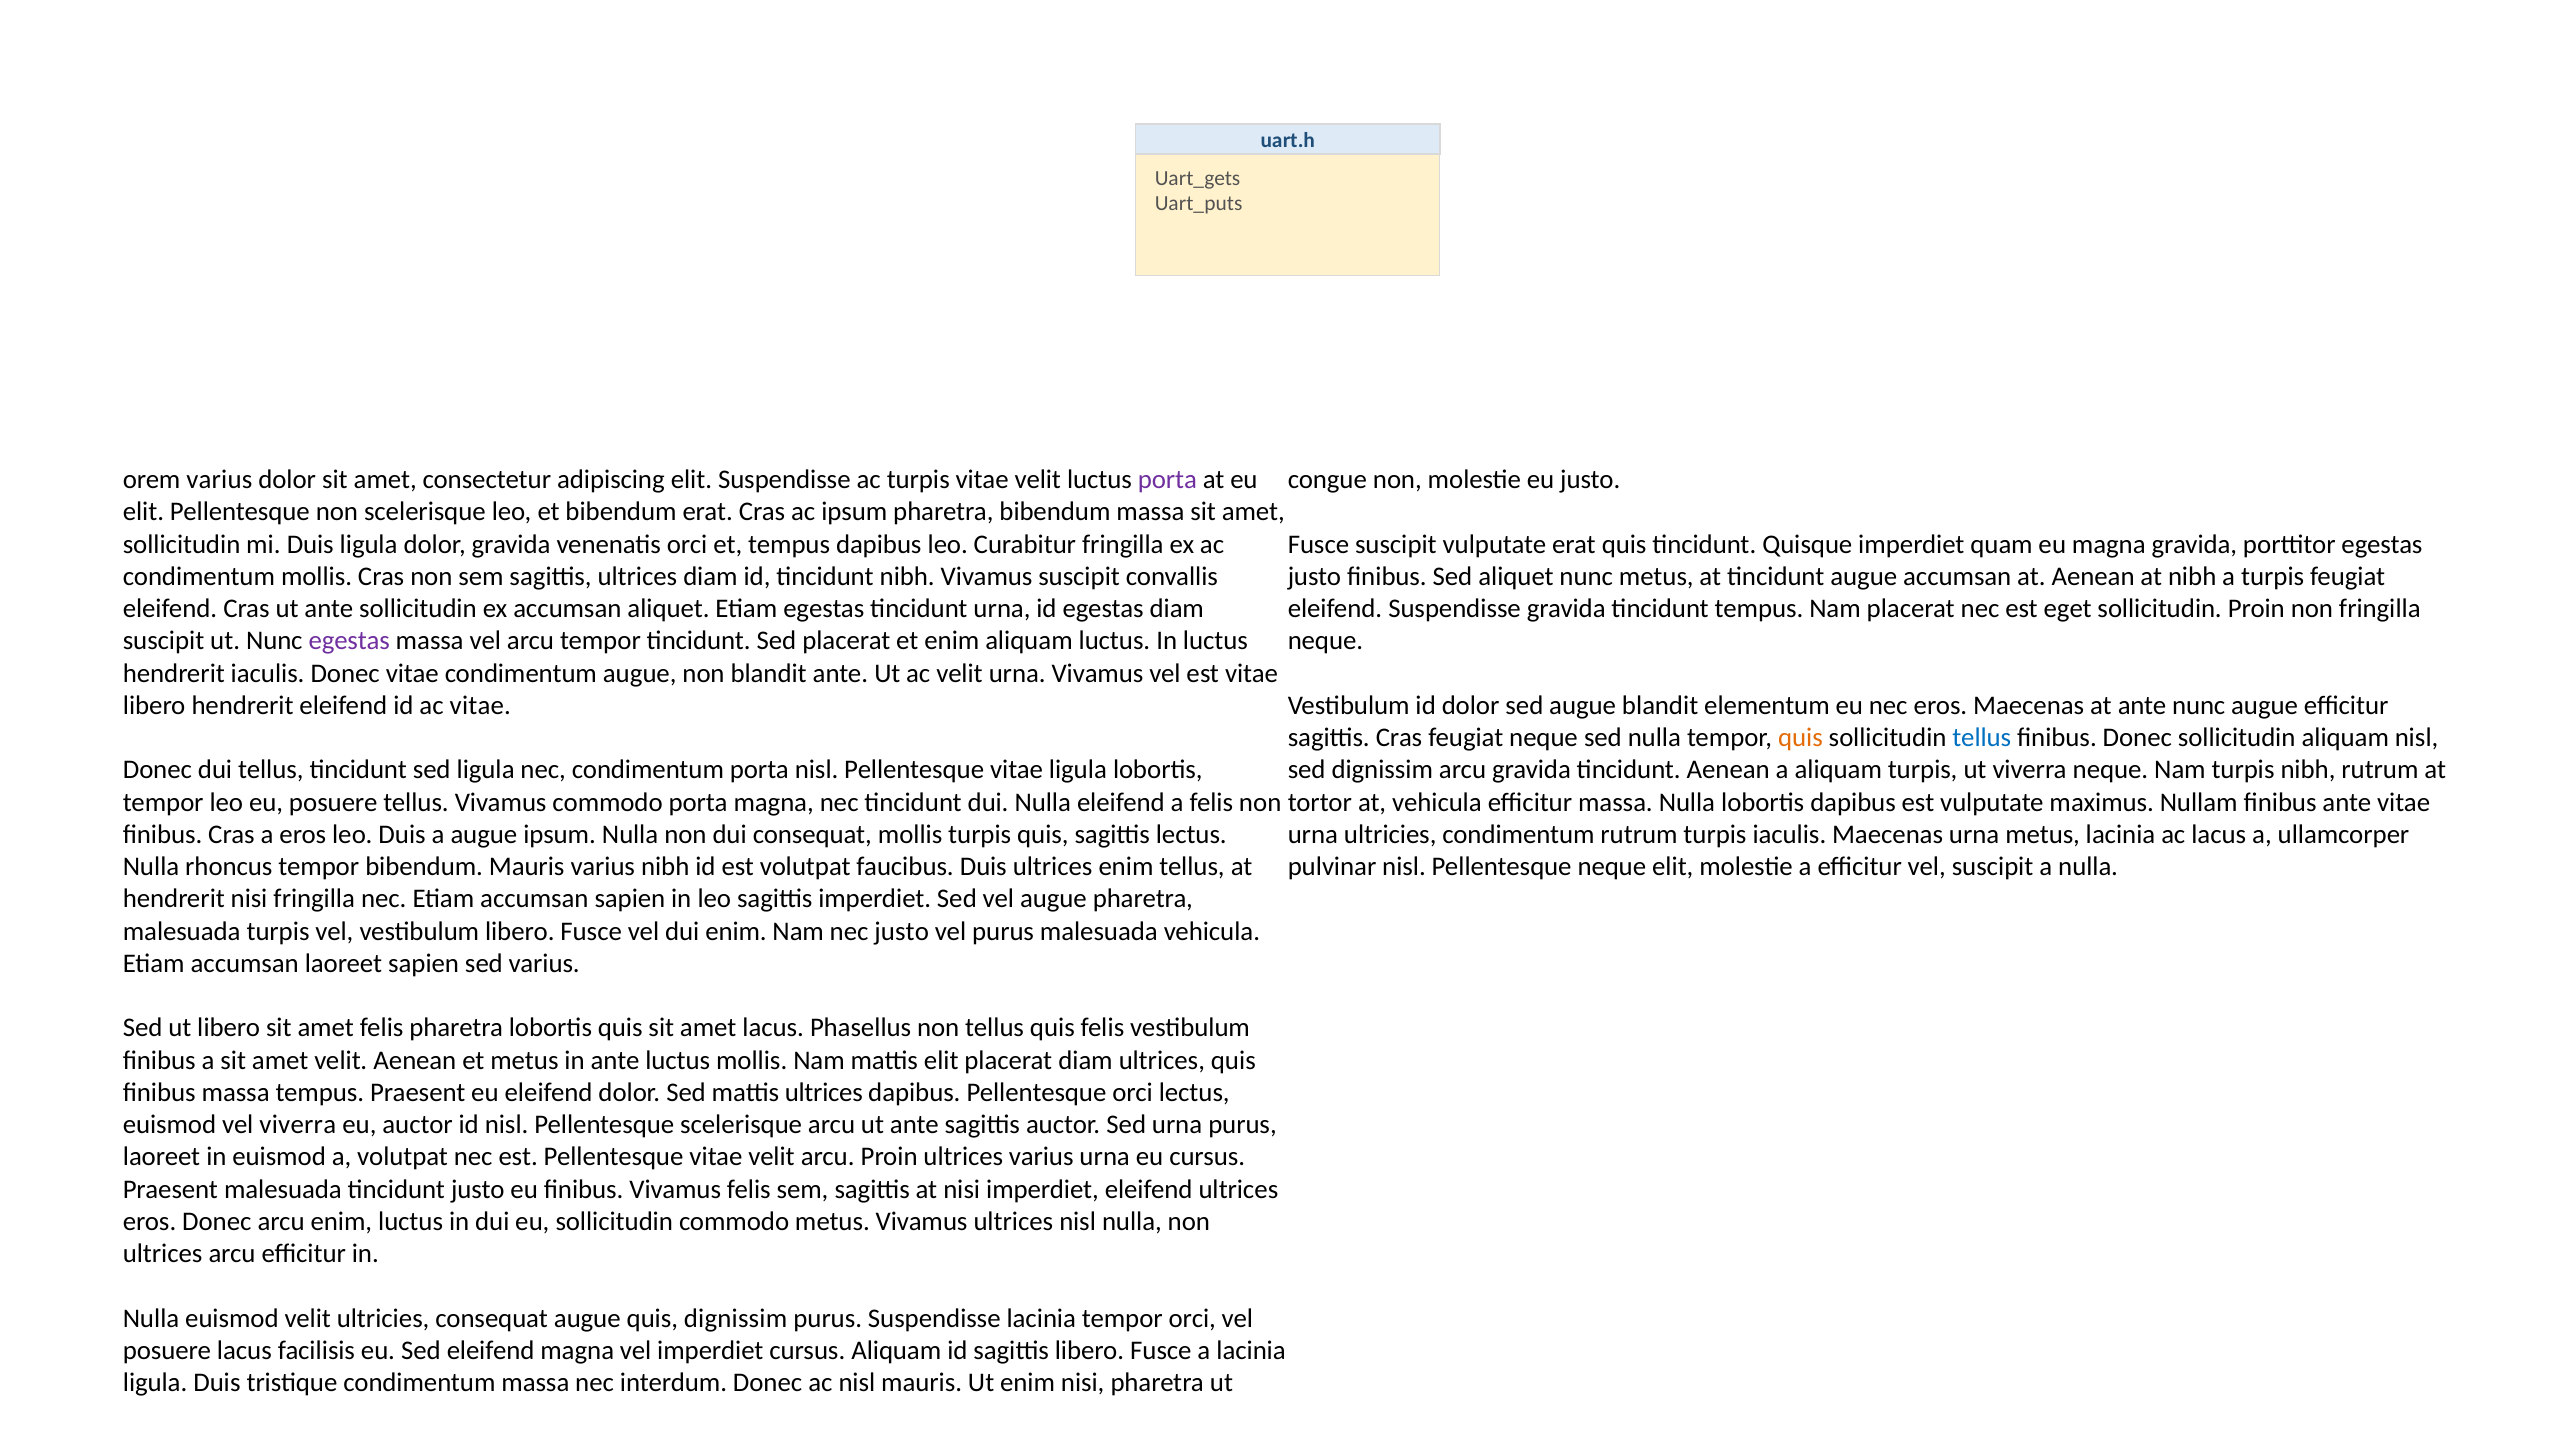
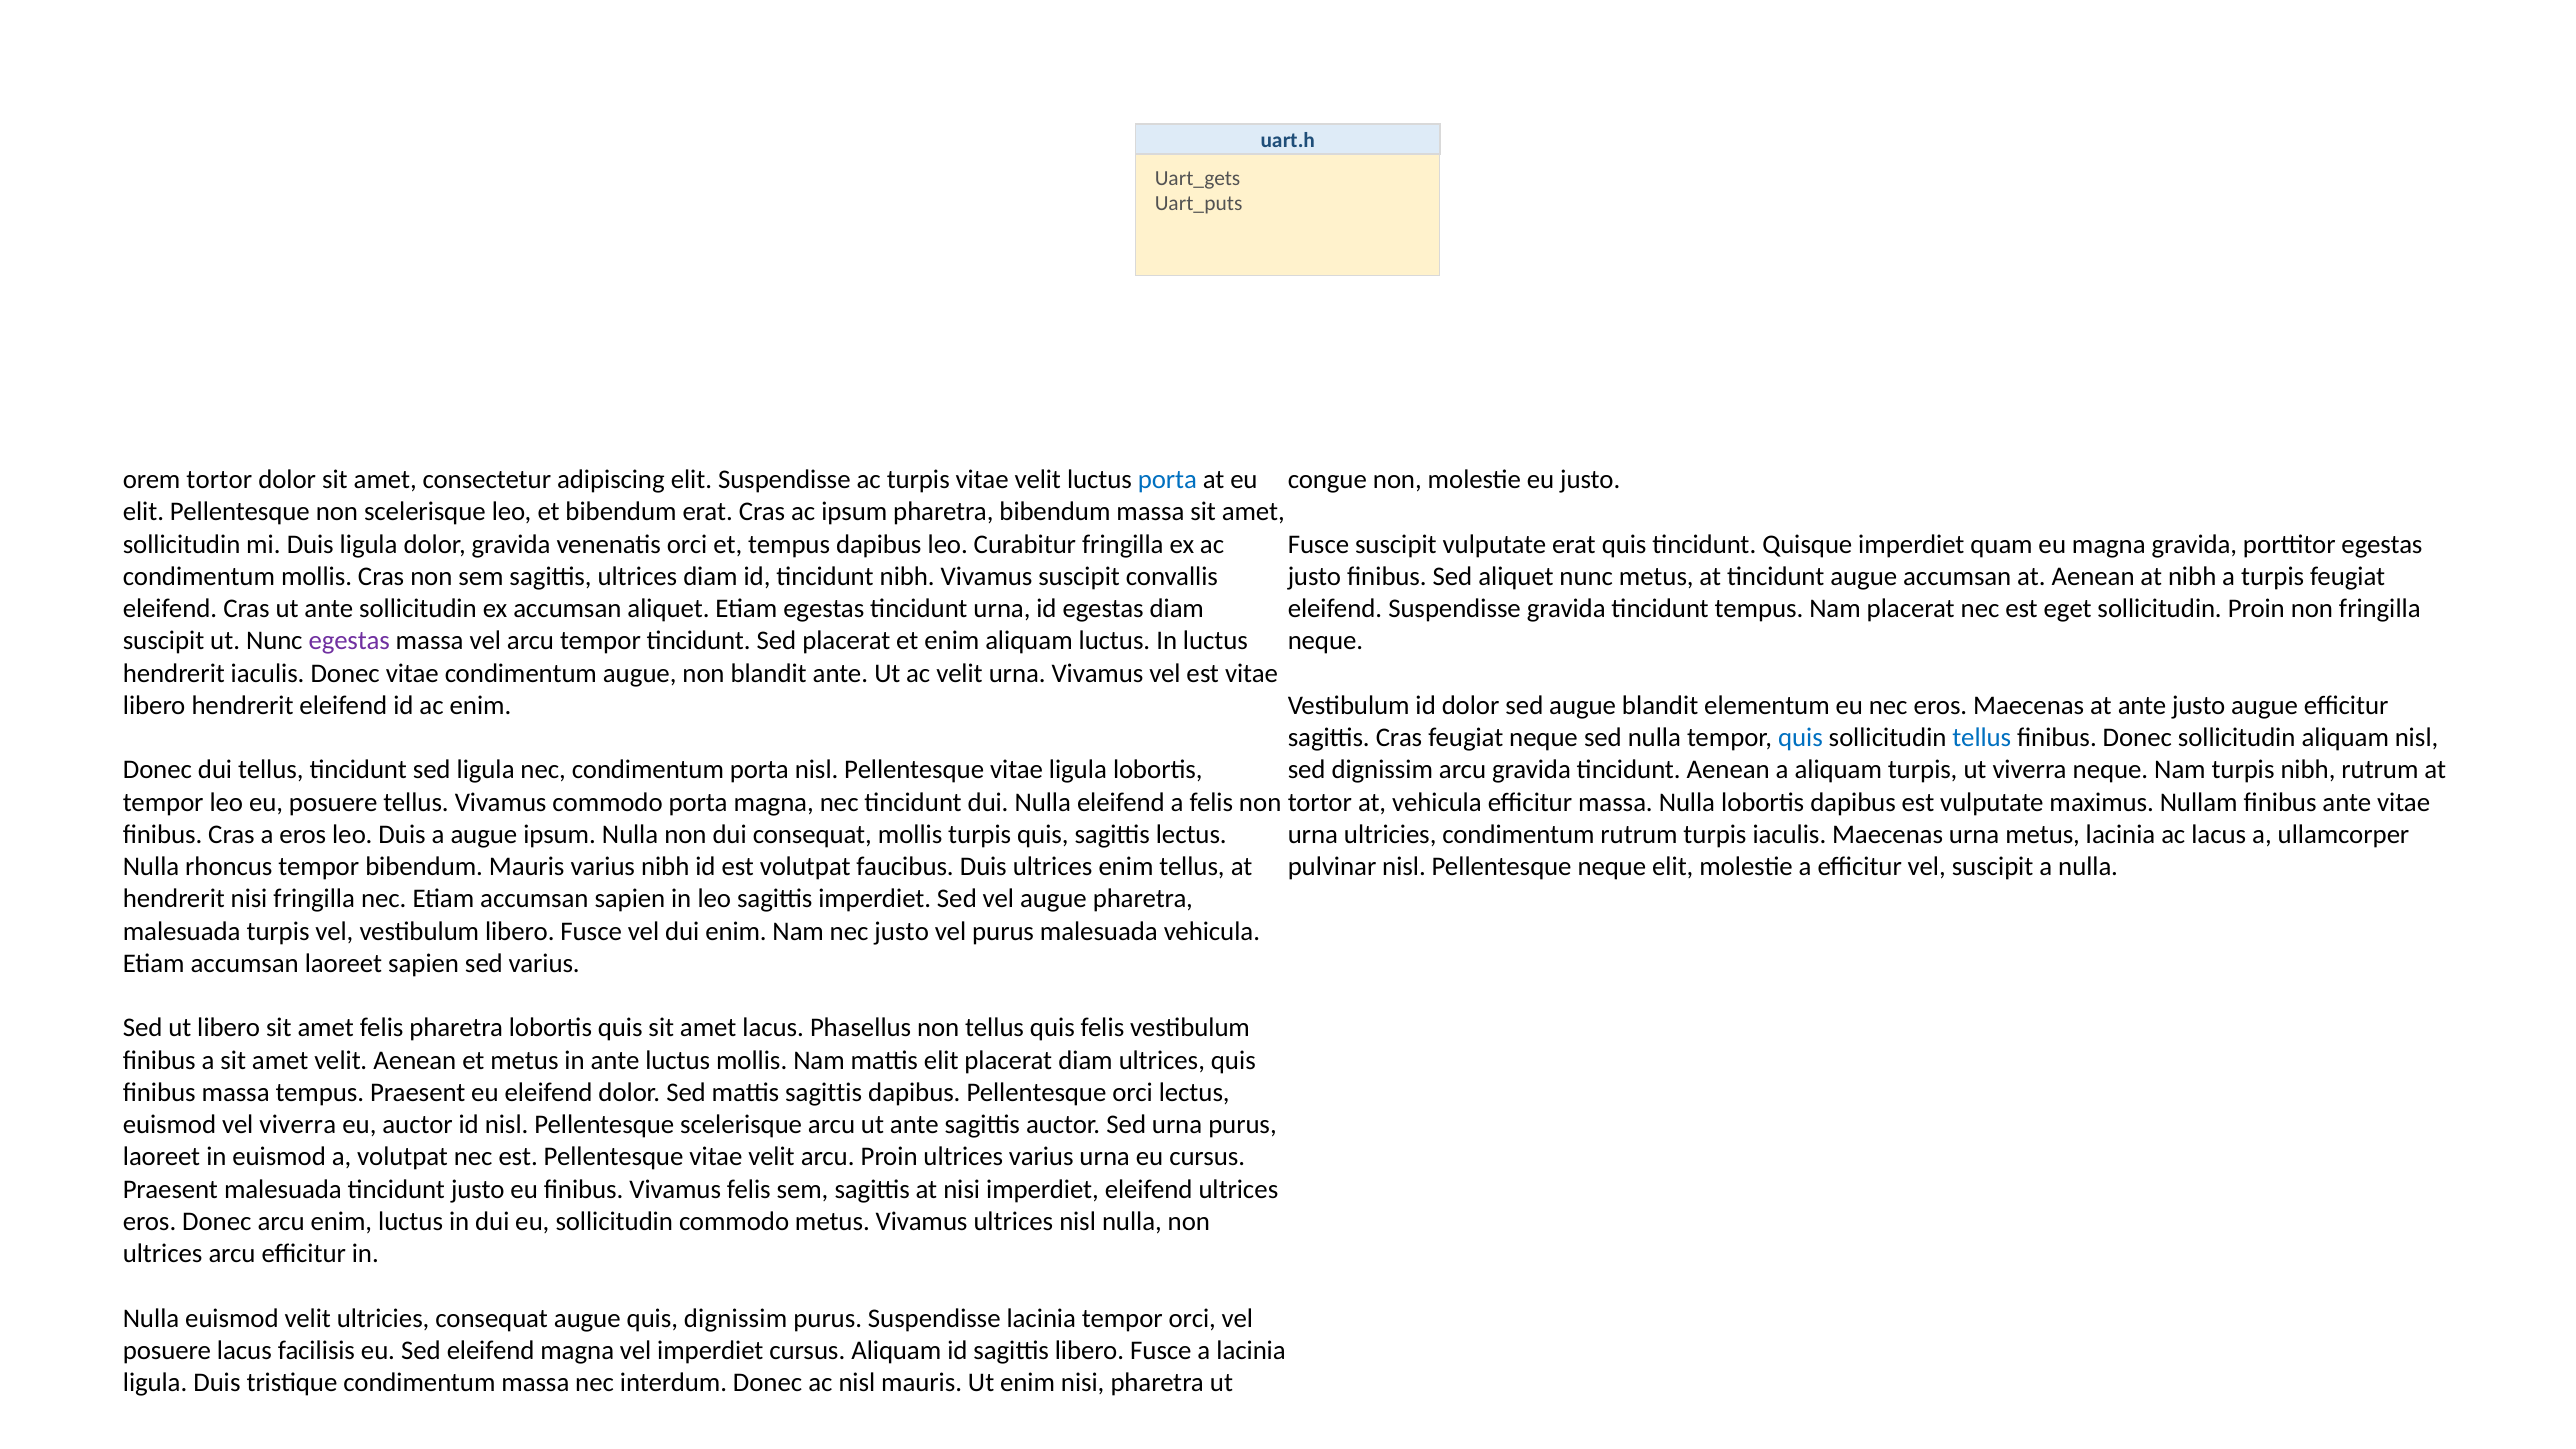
orem varius: varius -> tortor (219, 480)
porta colour: purple -> blue (1167, 480)
ac vitae: vitae -> enim (480, 705)
ante nunc: nunc -> justo (2199, 705)
quis colour: orange -> blue (1800, 738)
mattis ultrices: ultrices -> sagittis (824, 1092)
